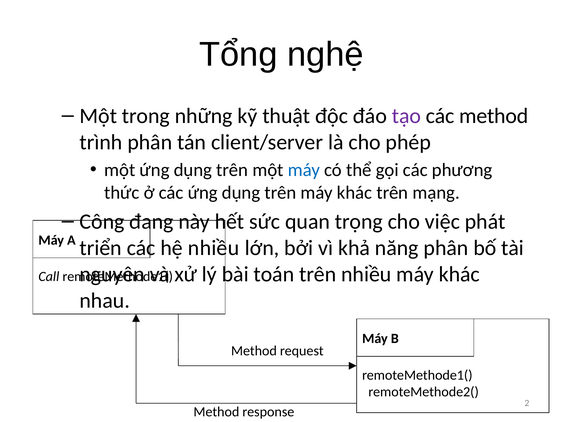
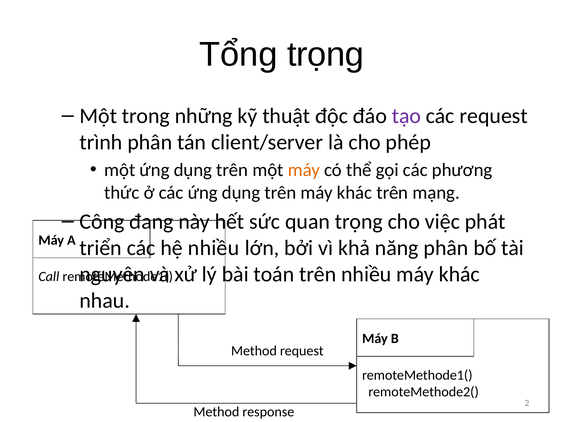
Tổng nghệ: nghệ -> trọng (326, 55)
các method: method -> request (494, 116)
máy colour: blue -> orange (304, 170)
